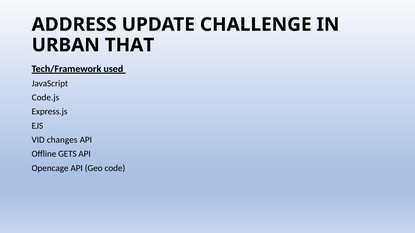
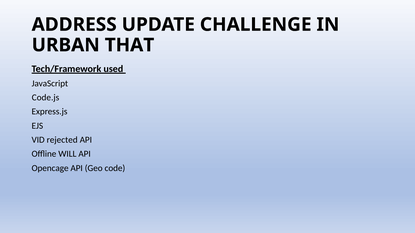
changes: changes -> rejected (62, 140)
GETS: GETS -> WILL (67, 154)
